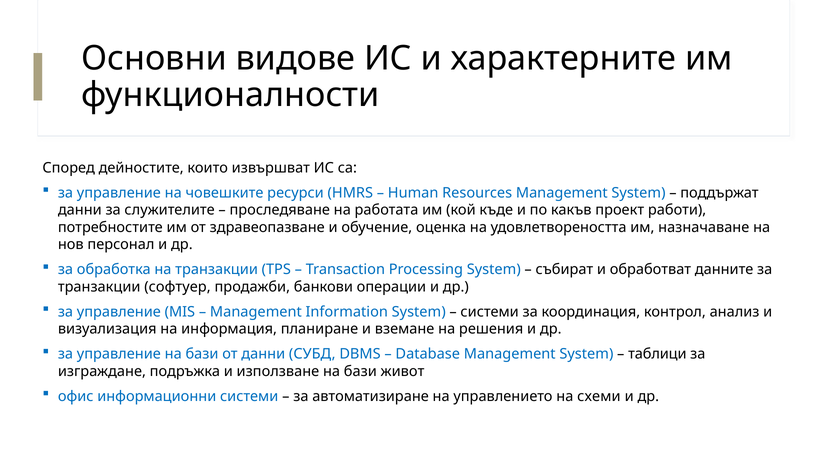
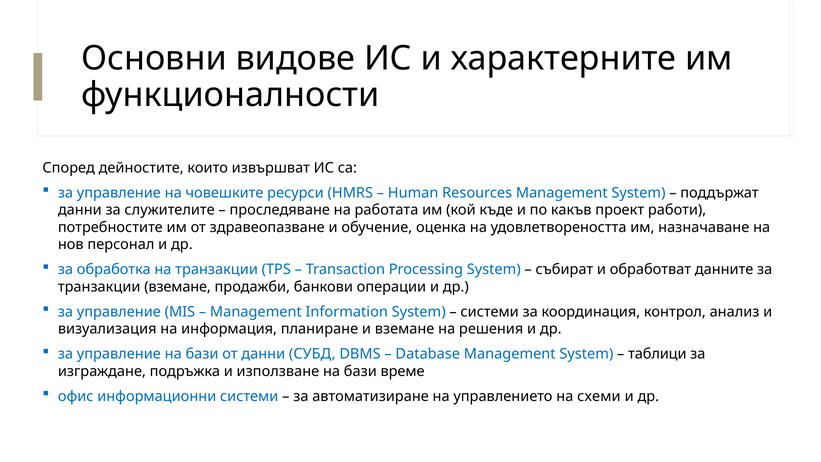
транзакции софтуер: софтуер -> вземане (178, 287)
живот: живот -> време (403, 371)
